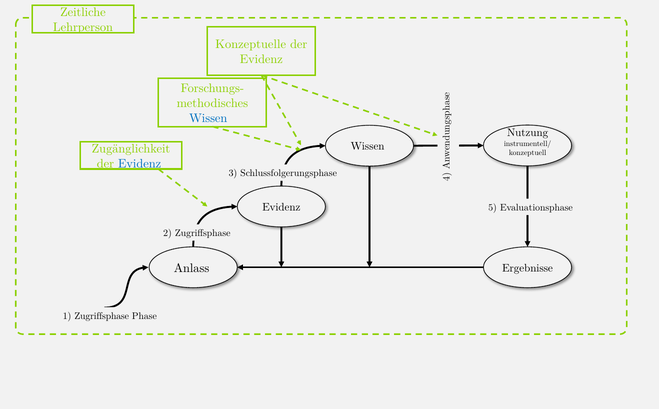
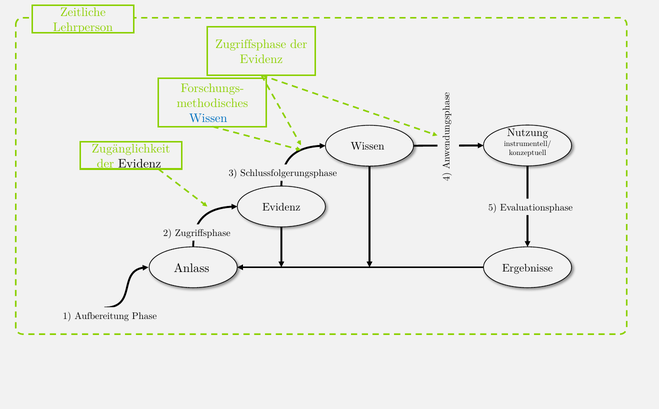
Konzeptuelle: Konzeptuelle -> Zugriffsphase (251, 44)
Evidenz colour: blue -> black (140, 163)
1 Zugriffsphase: Zugriffsphase -> Aufbereitung (102, 316)
